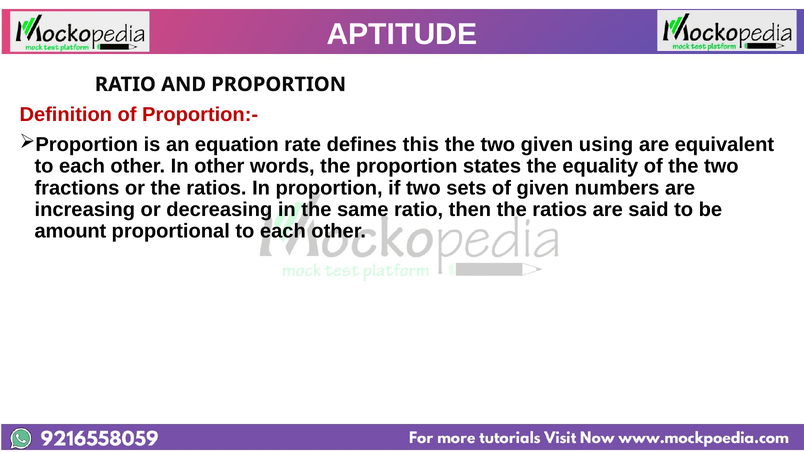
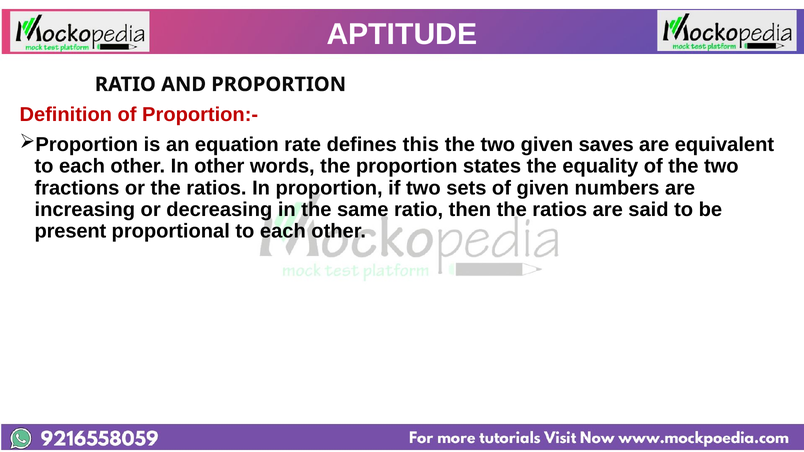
using: using -> saves (606, 145)
amount: amount -> present (70, 231)
